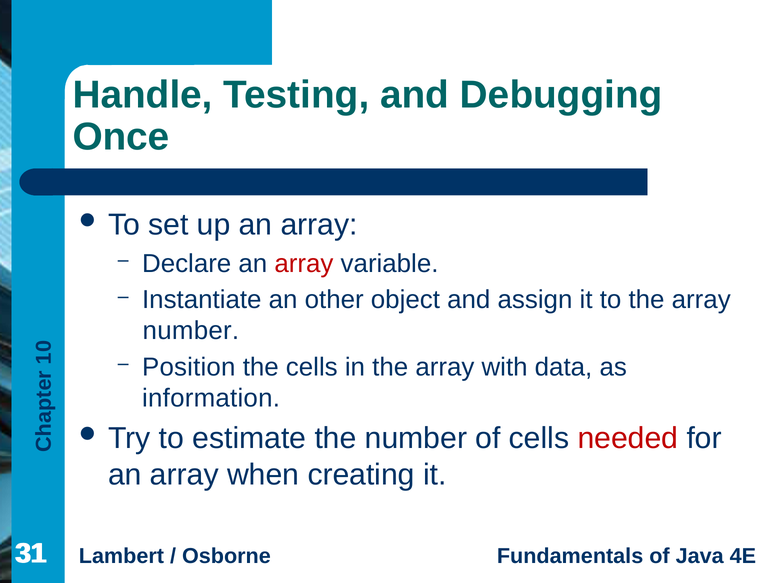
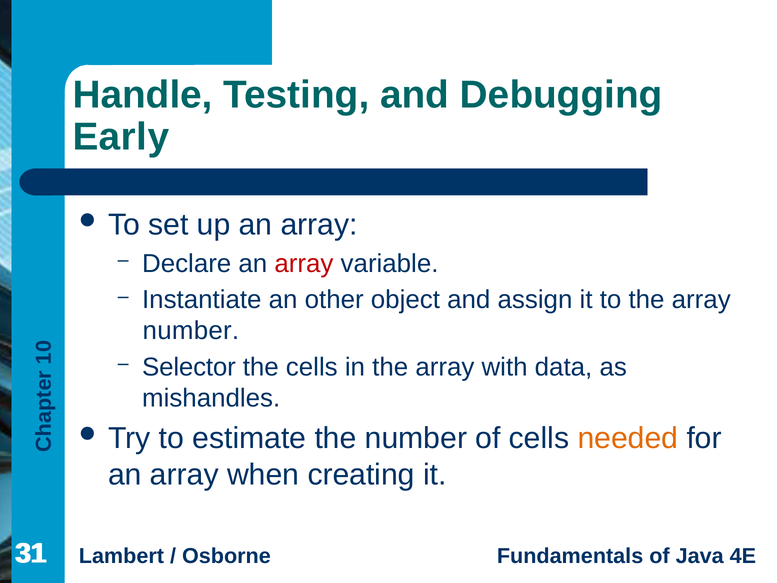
Once: Once -> Early (121, 137)
Position: Position -> Selector (189, 367)
information: information -> mishandles (211, 398)
needed colour: red -> orange (628, 438)
